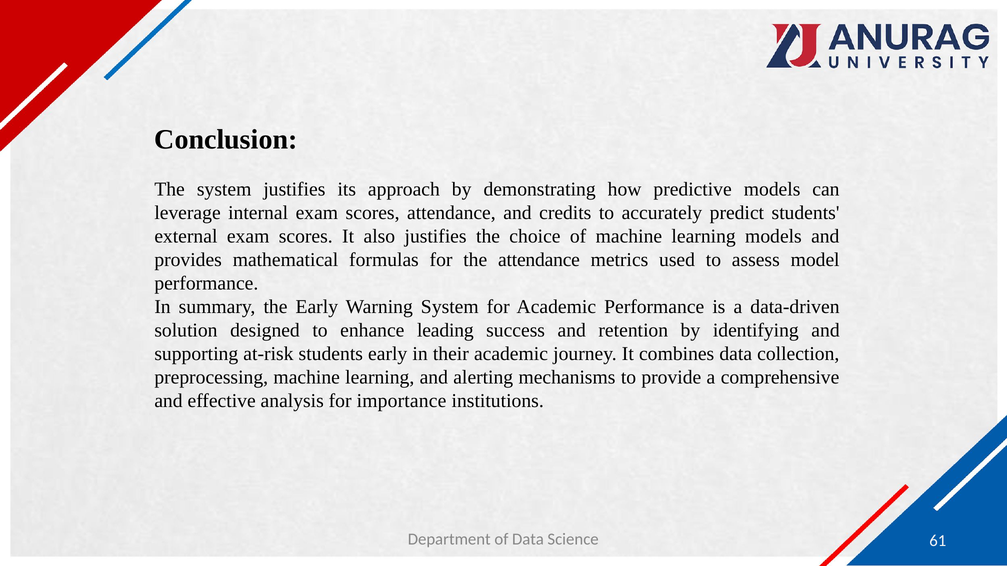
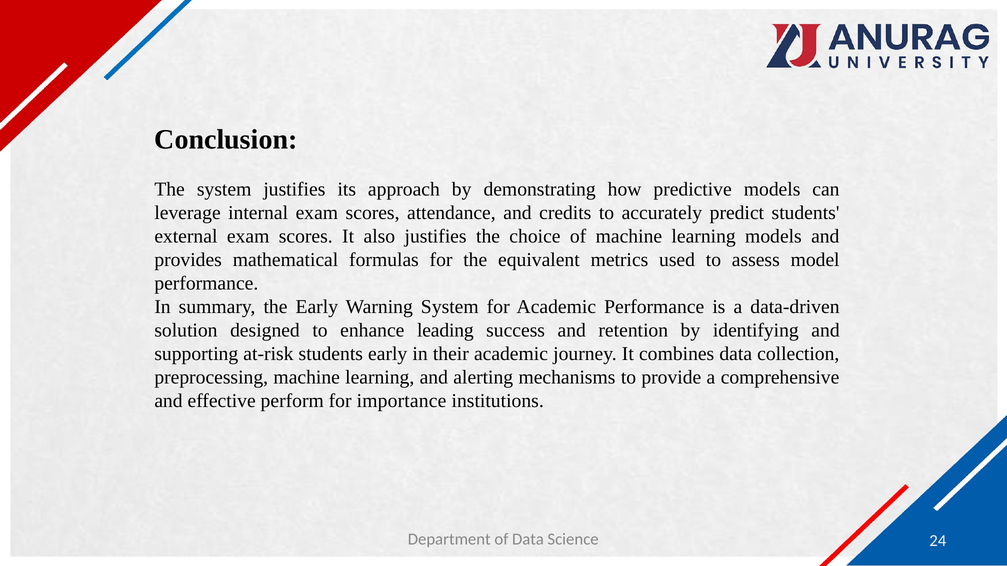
the attendance: attendance -> equivalent (539, 260)
analysis: analysis -> perform (292, 401)
61: 61 -> 24 (938, 541)
